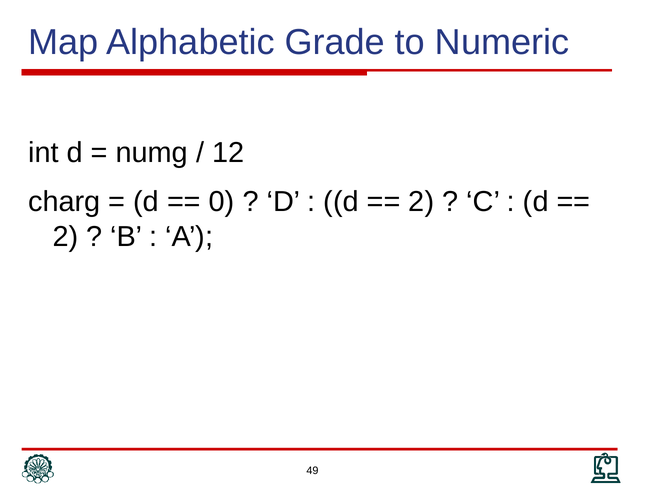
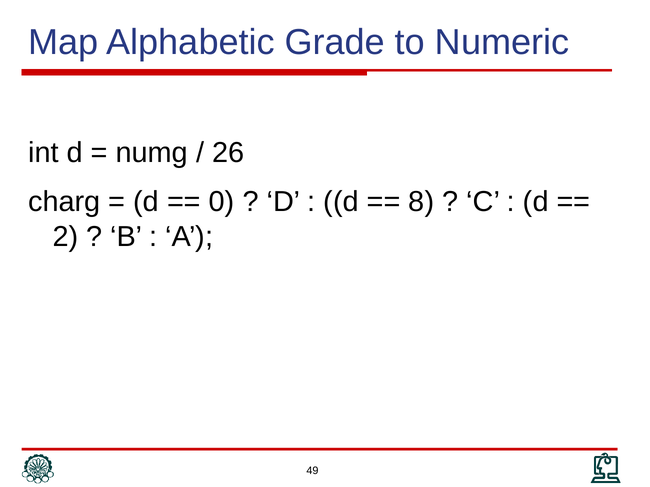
12: 12 -> 26 (228, 153)
2: 2 -> 8 (421, 202)
